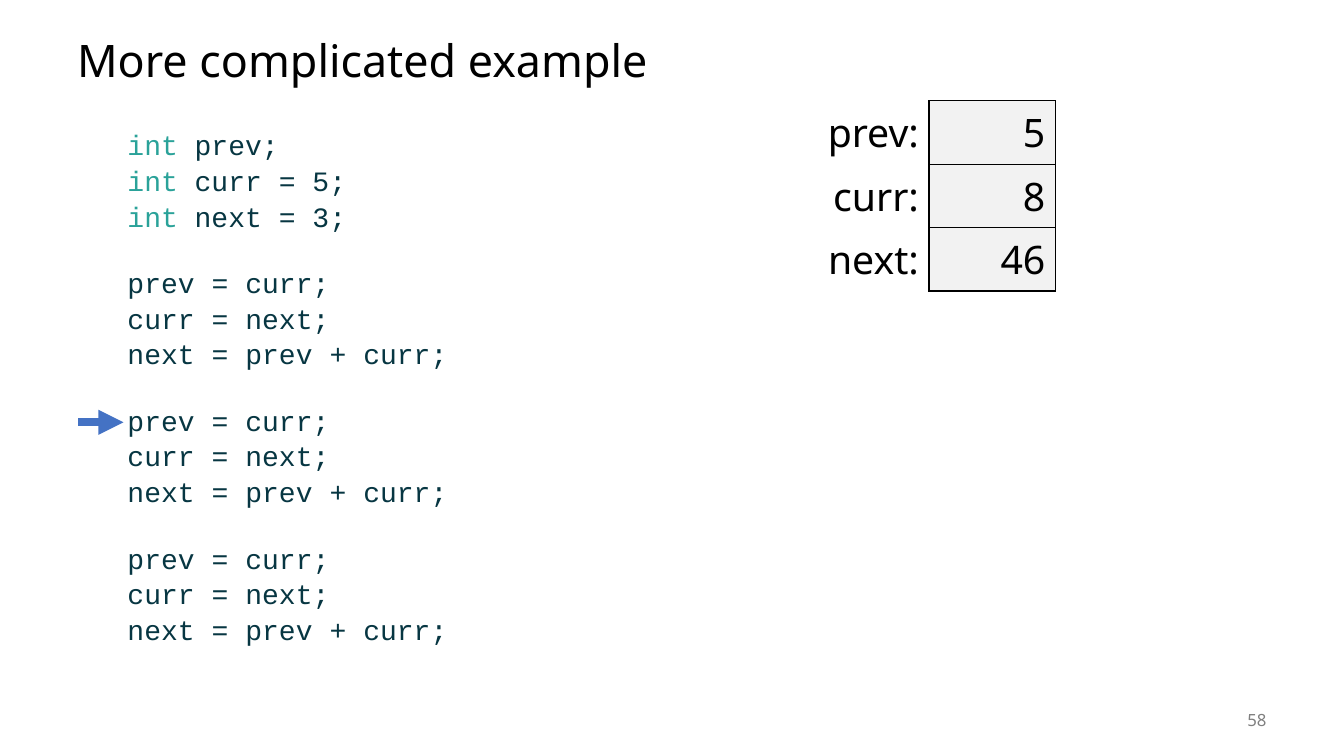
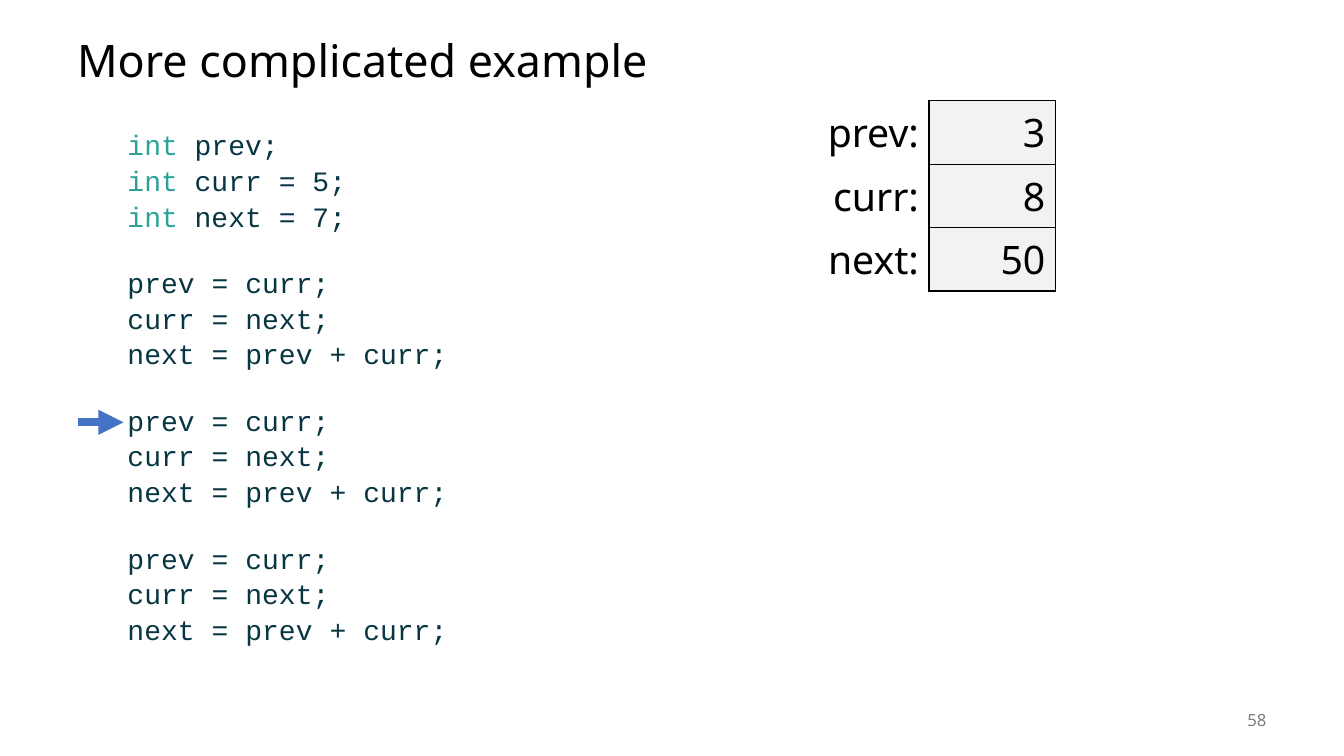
prev 5: 5 -> 3 (1034, 135)
3: 3 -> 7 (329, 218)
46: 46 -> 50 (1023, 261)
